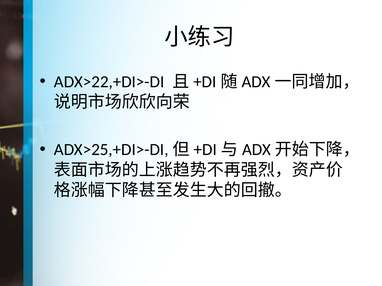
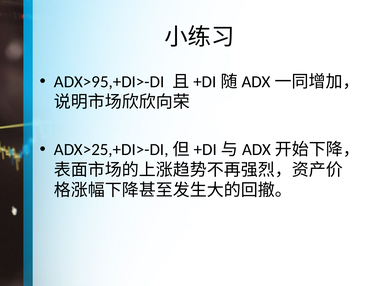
ADX>22,+DI>-DI: ADX>22,+DI>-DI -> ADX>95,+DI>-DI (109, 82)
